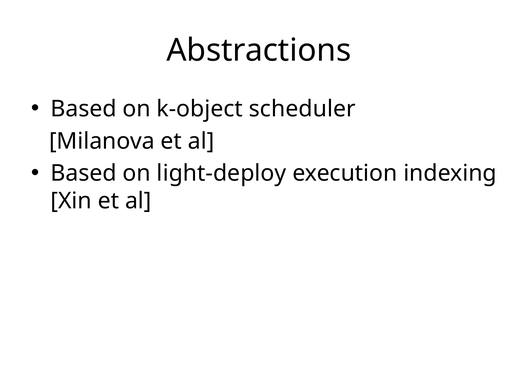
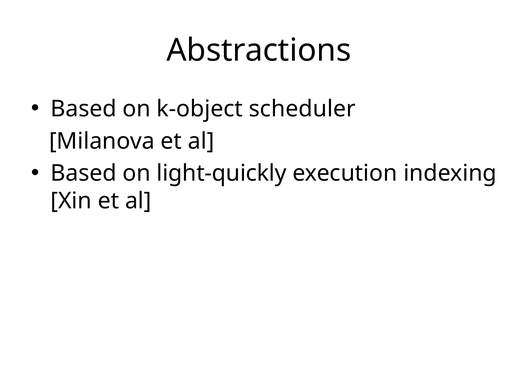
light-deploy: light-deploy -> light-quickly (222, 173)
